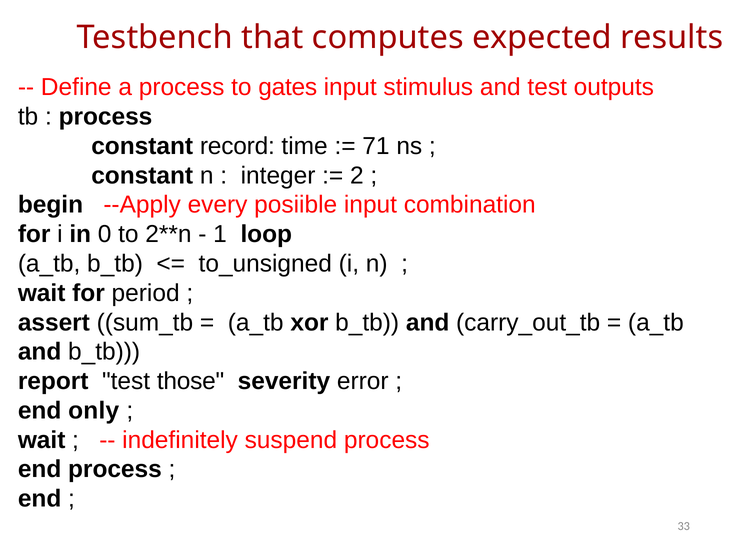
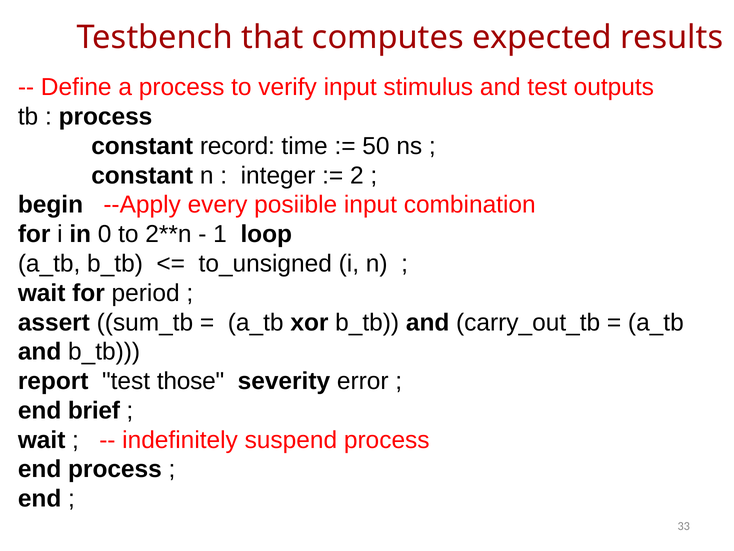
gates: gates -> verify (288, 87)
71: 71 -> 50 (376, 146)
only: only -> brief (94, 410)
